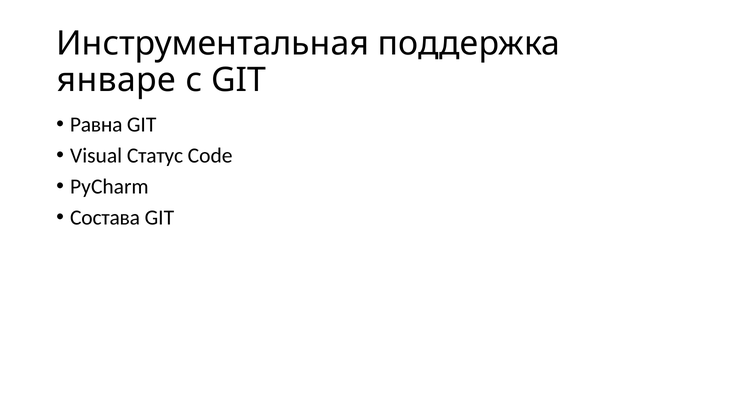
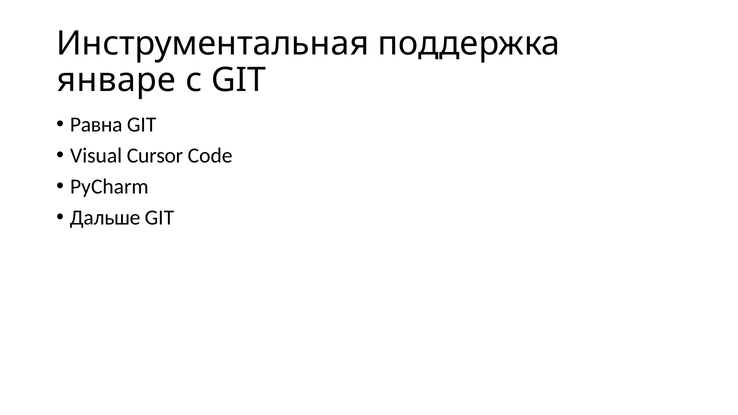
Статус: Статус -> Cursor (155, 156)
Состава: Состава -> Дальше (105, 218)
